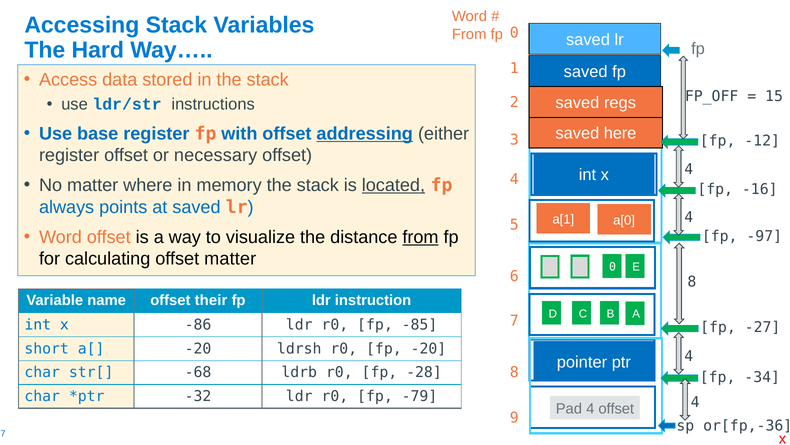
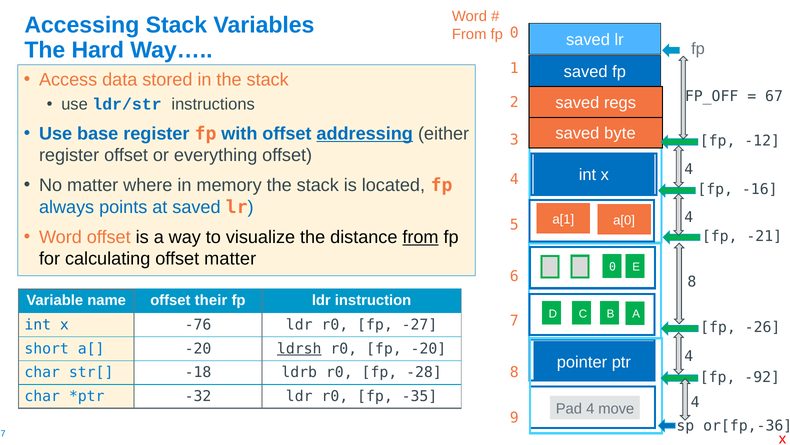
15: 15 -> 67 (774, 96)
here: here -> byte (620, 133)
necessary: necessary -> everything (216, 155)
located underline: present -> none (393, 185)
-97: -97 -> -21 (764, 236)
-86: -86 -> -76 (198, 324)
-85: -85 -> -27 (419, 324)
-27: -27 -> -26 (763, 327)
ldrsh underline: none -> present (299, 348)
-68: -68 -> -18 (198, 372)
-34: -34 -> -92 (762, 377)
-79: -79 -> -35 (419, 396)
4 offset: offset -> move (616, 408)
